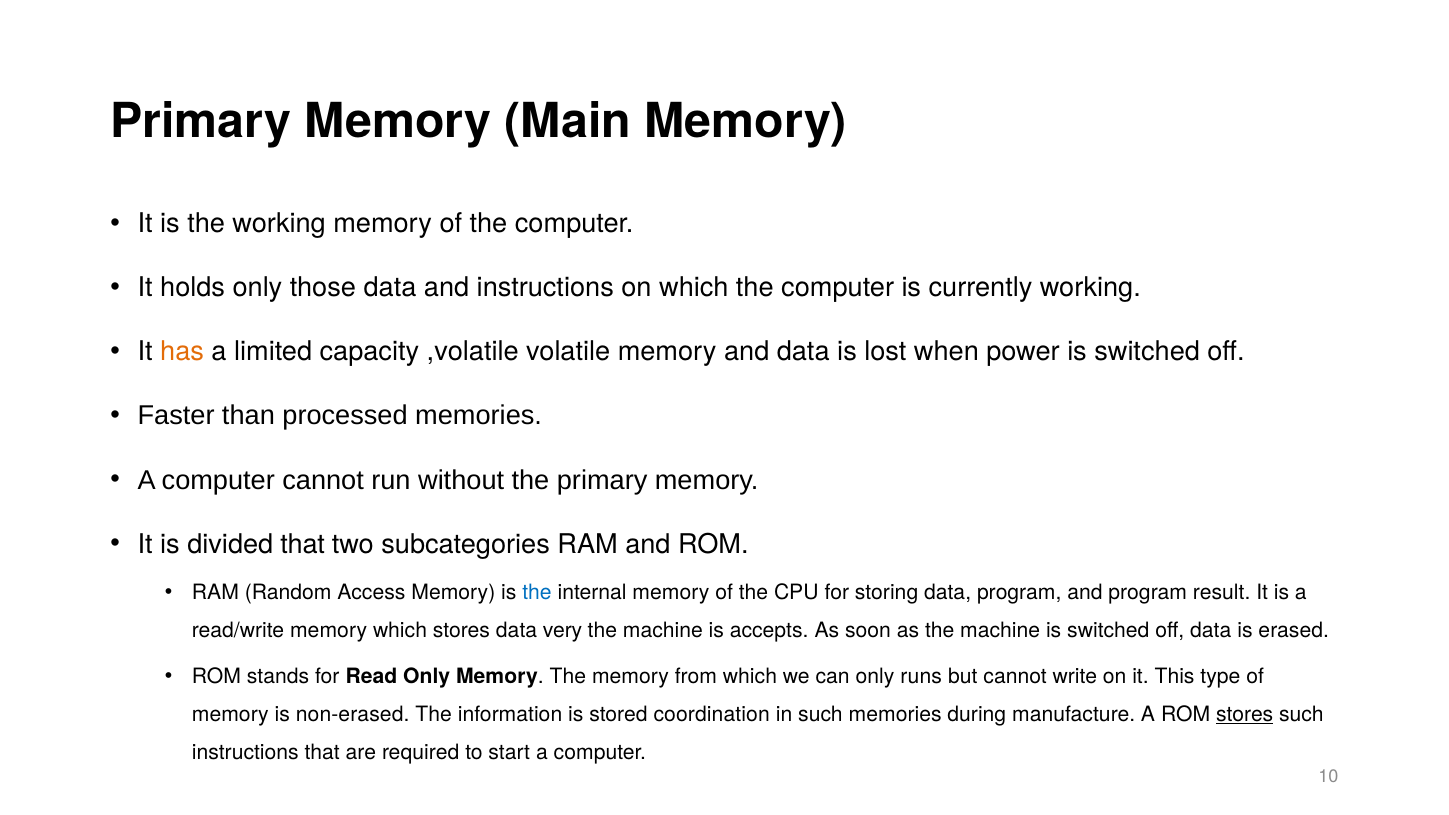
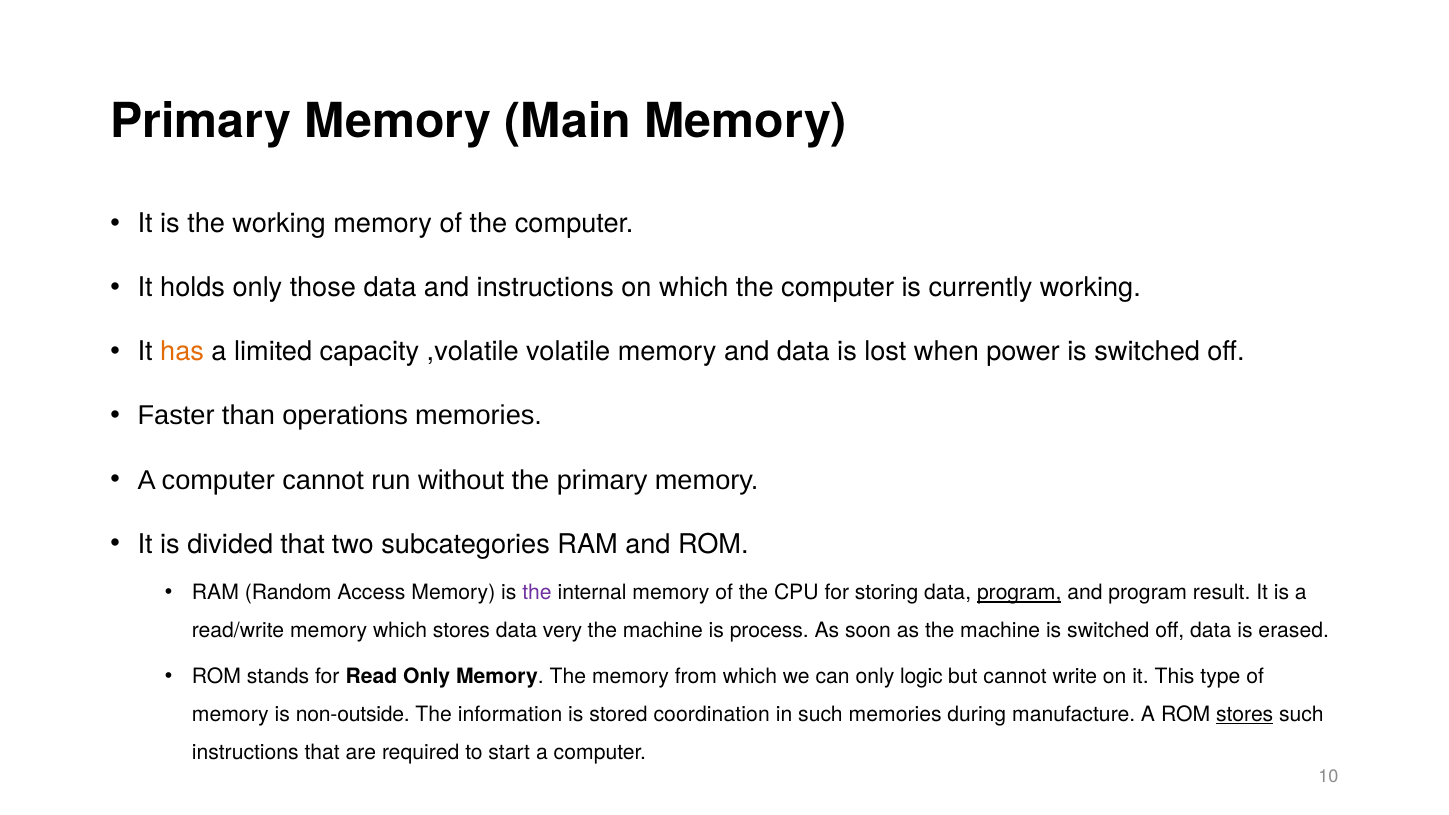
processed: processed -> operations (345, 416)
the colour: blue -> purple (537, 593)
program underline: none -> present (1019, 593)
accepts: accepts -> process (769, 631)
runs: runs -> logic (921, 676)
non-erased: non-erased -> non-outside (353, 714)
